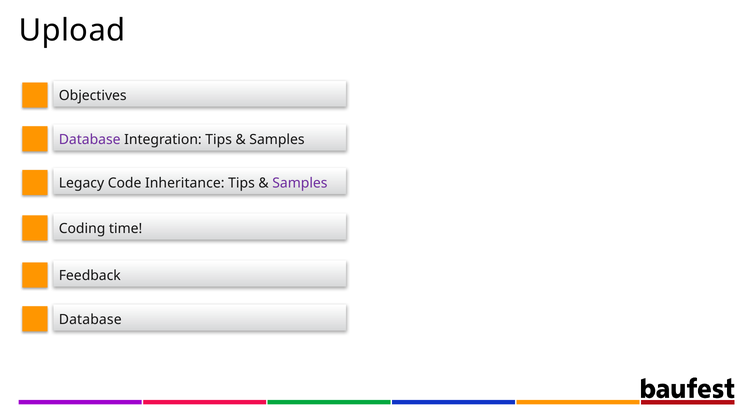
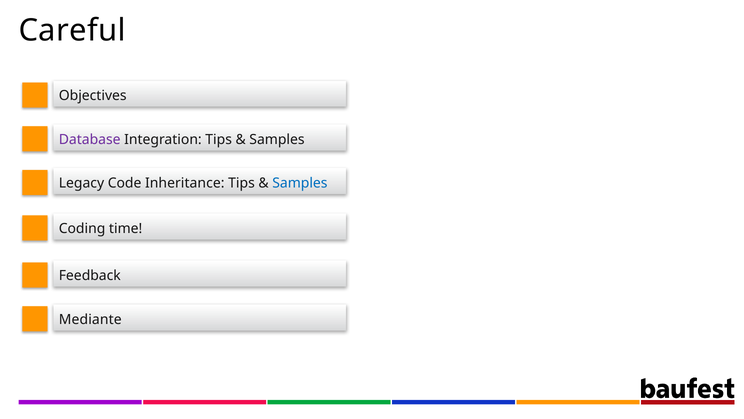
Upload: Upload -> Careful (72, 30)
Samples colour: purple -> blue (300, 183)
Database: Database -> Mediante (90, 319)
